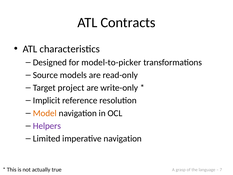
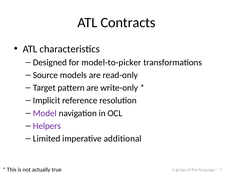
project: project -> pattern (71, 88)
Model colour: orange -> purple (45, 113)
imperative navigation: navigation -> additional (123, 138)
